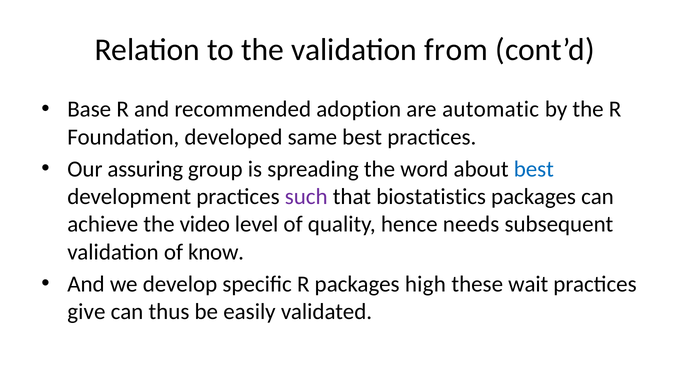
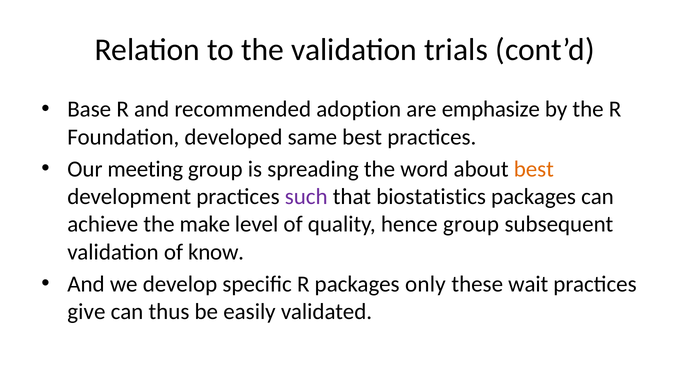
from: from -> trials (456, 50)
automatic: automatic -> emphasize (491, 109)
assuring: assuring -> meeting (145, 169)
best colour: blue -> orange (534, 169)
video: video -> make (205, 224)
hence needs: needs -> group (471, 224)
high: high -> only (425, 284)
